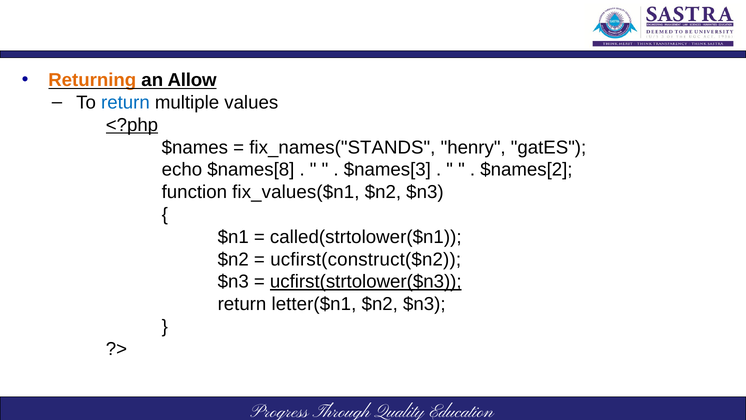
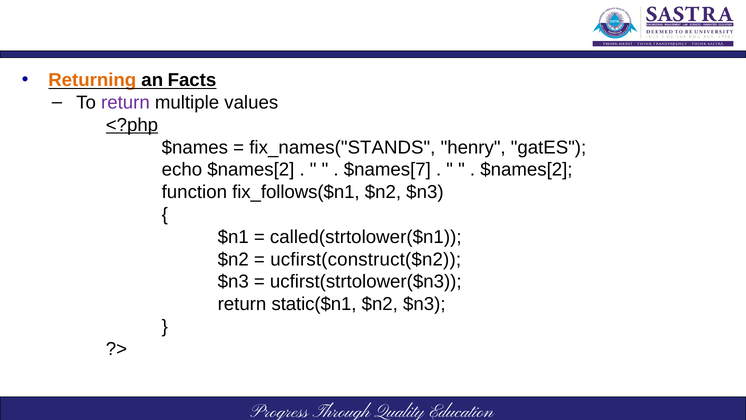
Allow: Allow -> Facts (192, 80)
return colour: blue -> purple (125, 102)
echo $names[8: $names[8 -> $names[2 (251, 170)
$names[3: $names[3 -> $names[7 (387, 170)
fix_values($n1: fix_values($n1 -> fix_follows($n1 (296, 192)
ucfirst(strtolower($n3 underline: present -> none (366, 282)
letter($n1: letter($n1 -> static($n1 (314, 304)
